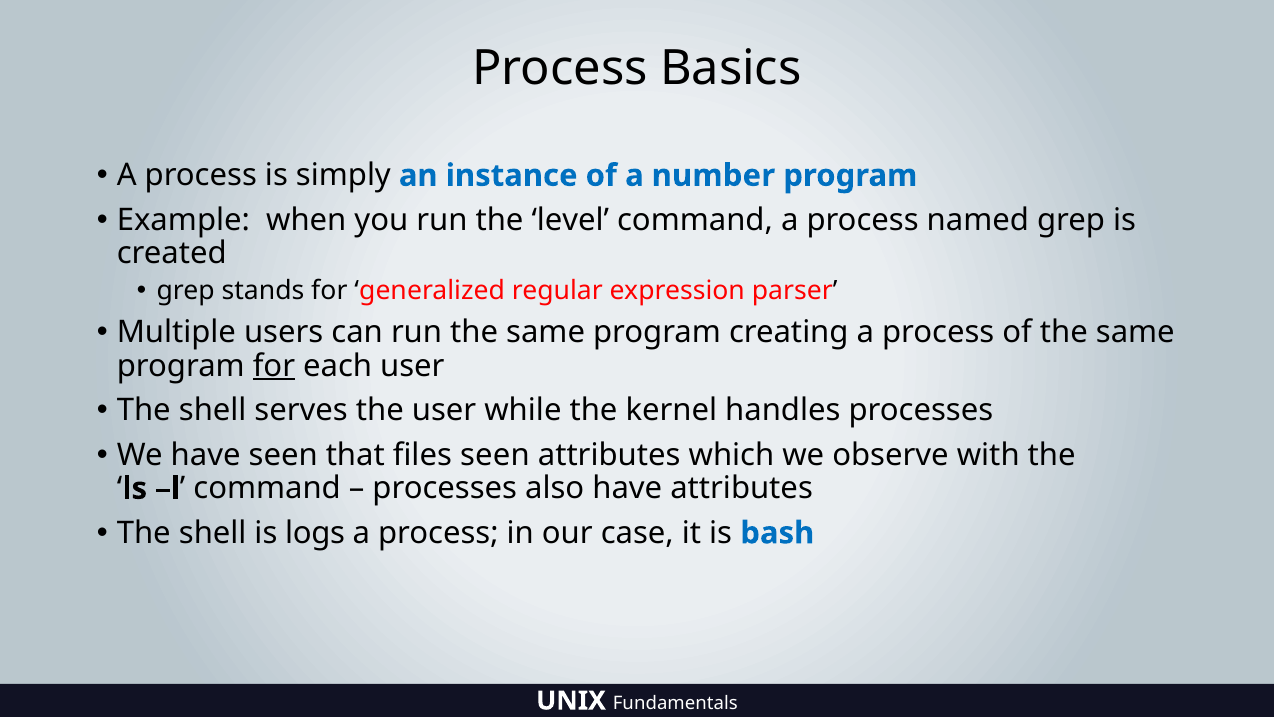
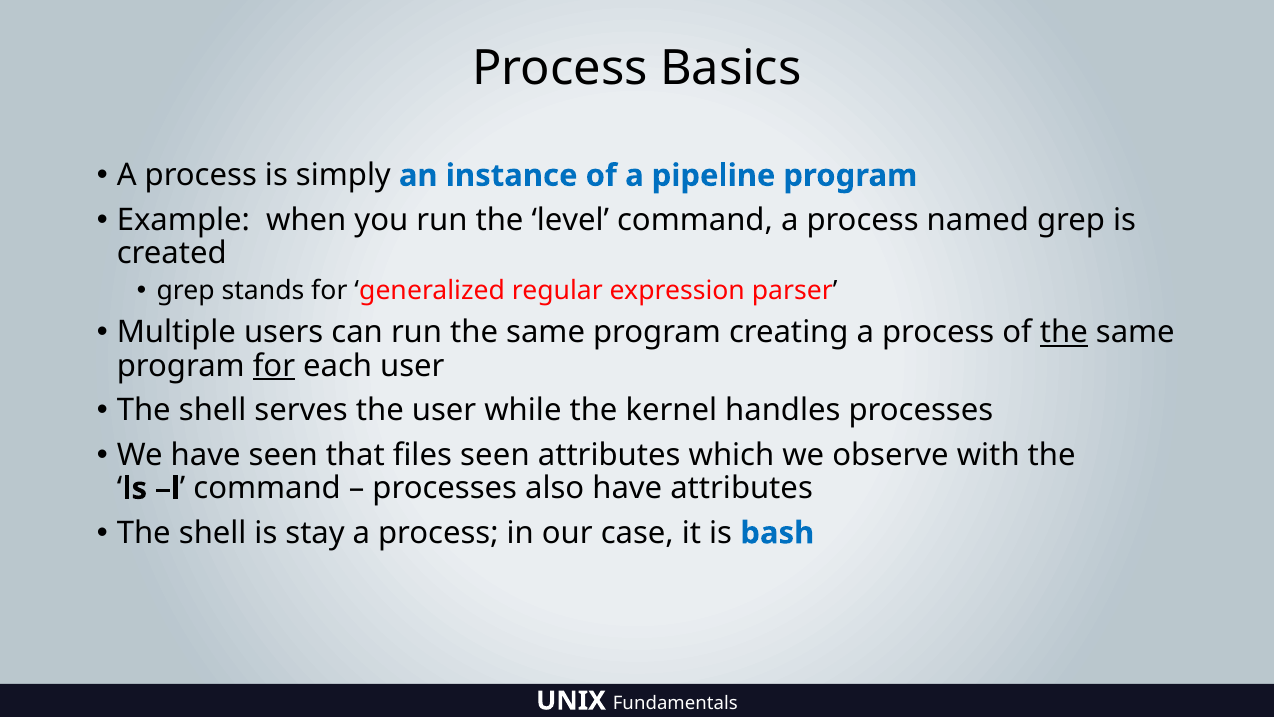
number: number -> pipeline (714, 176)
the underline: none -> present (1064, 332)
logs: logs -> stay (315, 533)
